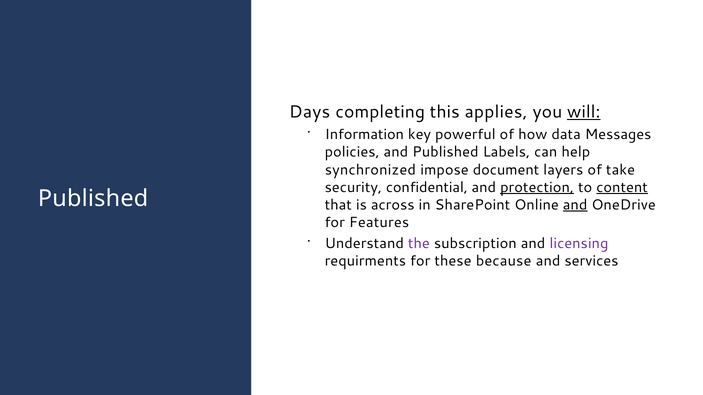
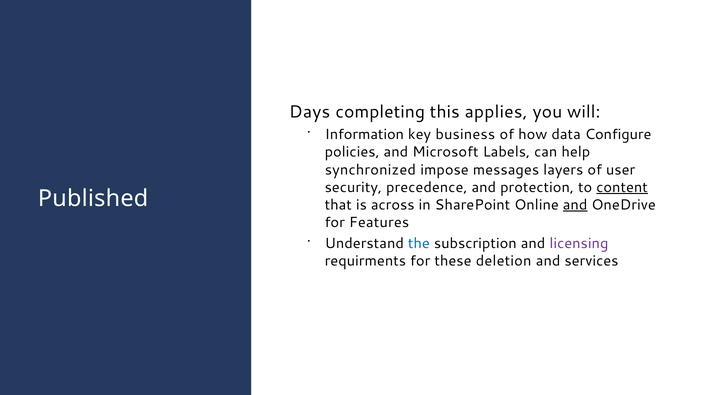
will underline: present -> none (584, 112)
powerful: powerful -> business (465, 135)
Messages: Messages -> Configure (618, 135)
and Published: Published -> Microsoft (445, 152)
document: document -> messages (506, 170)
take: take -> user (621, 170)
confidential: confidential -> precedence (427, 187)
protection underline: present -> none (537, 187)
the colour: purple -> blue (419, 244)
because: because -> deletion (504, 261)
